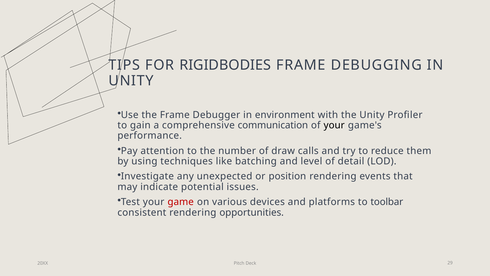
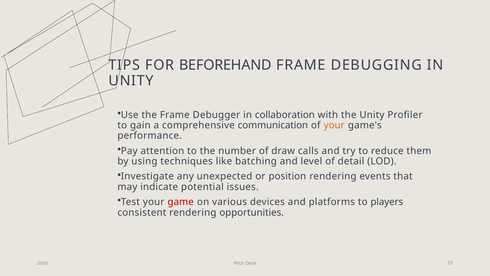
RIGIDBODIES: RIGIDBODIES -> BEFOREHAND (225, 65)
environment: environment -> collaboration (285, 115)
your colour: black -> orange (334, 125)
toolbar: toolbar -> players (387, 202)
